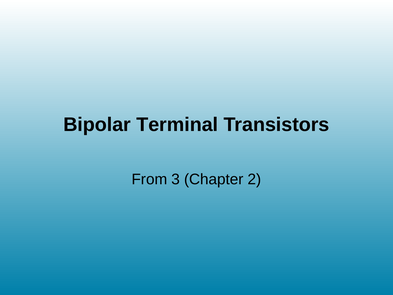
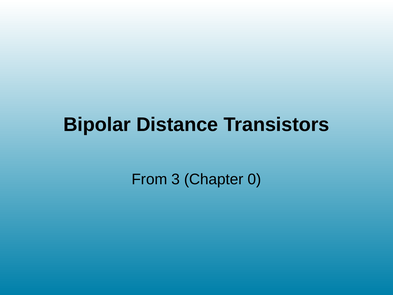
Terminal: Terminal -> Distance (177, 125)
2: 2 -> 0 (254, 179)
